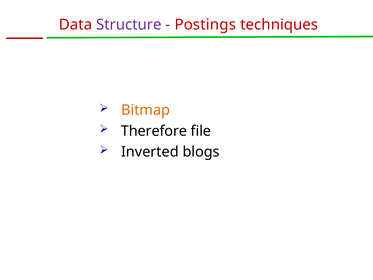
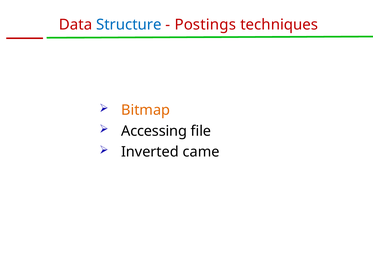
Structure colour: purple -> blue (129, 25)
Therefore: Therefore -> Accessing (154, 131)
blogs: blogs -> came (201, 152)
